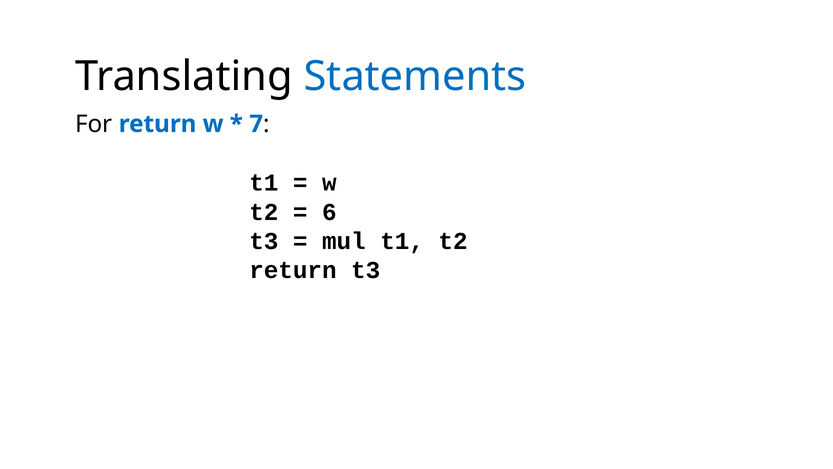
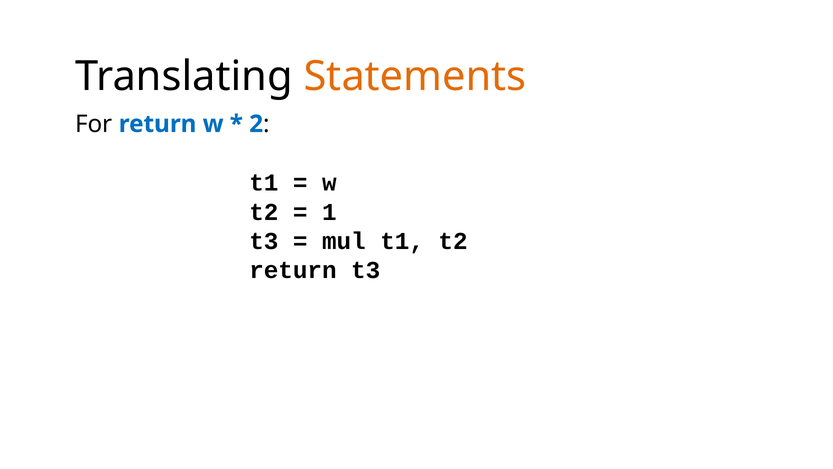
Statements colour: blue -> orange (415, 77)
7: 7 -> 2 (256, 124)
6: 6 -> 1 (329, 212)
